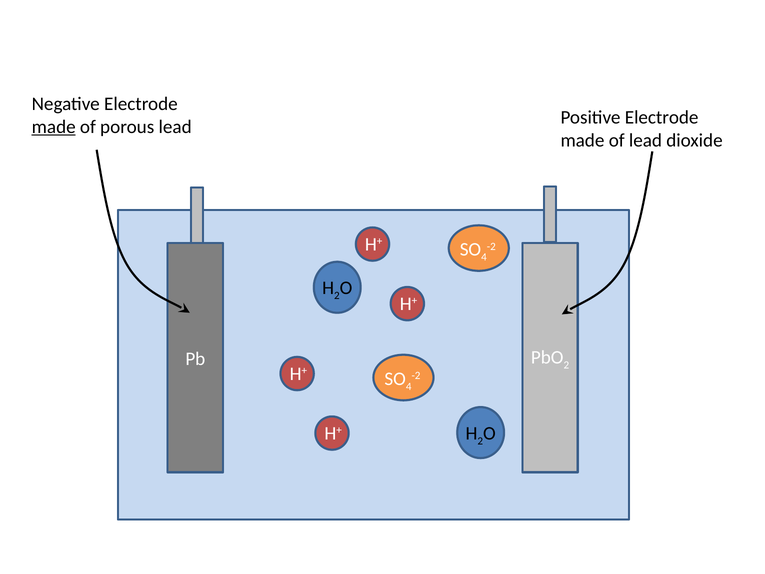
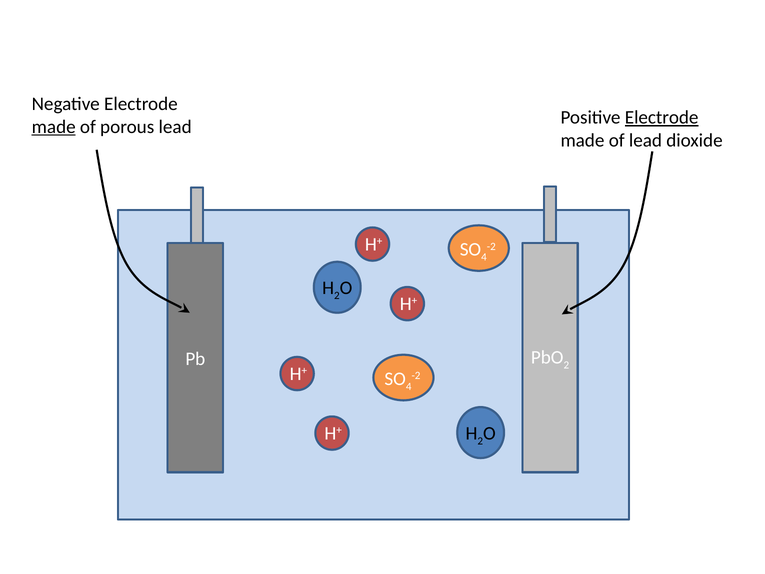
Electrode underline: none -> present (662, 117)
